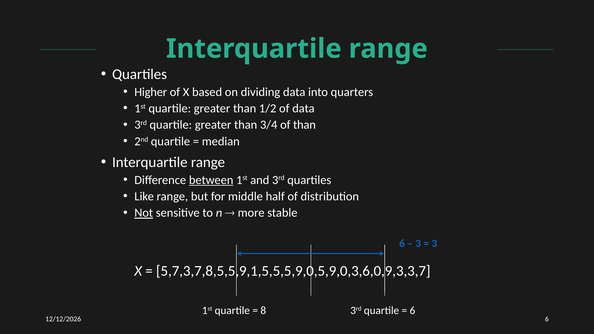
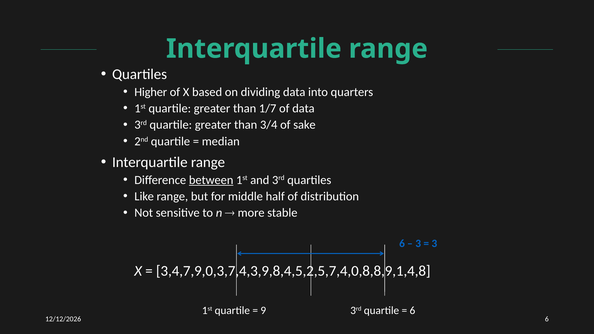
1/2: 1/2 -> 1/7 (268, 108)
of than: than -> sake (304, 125)
Not underline: present -> none (144, 213)
5,7,3,7,8,5,5,9,1,5,5,5,9,0,5,9,0,3,6,0,9,3,3,7: 5,7,3,7,8,5,5,9,1,5,5,5,9,0,5,9,0,3,6,0,9,3,3,7 -> 3,4,7,9,0,3,7,4,3,9,8,4,5,2,5,7,4,0,8,8,9,1,4,8 (293, 271)
8: 8 -> 9 (263, 311)
